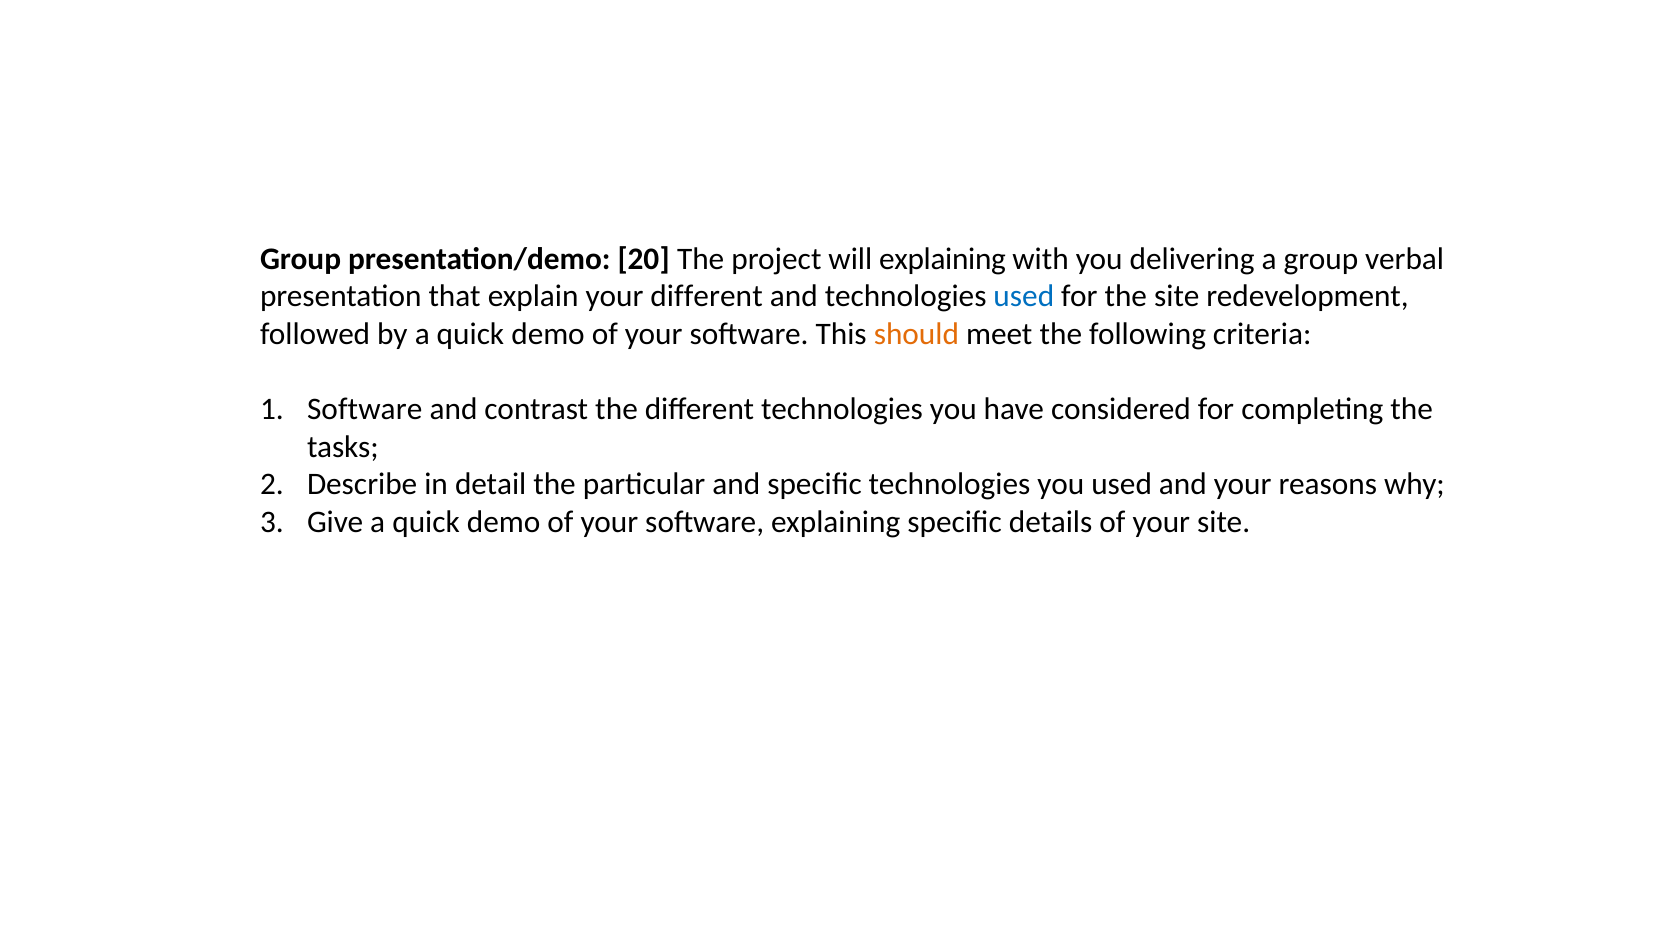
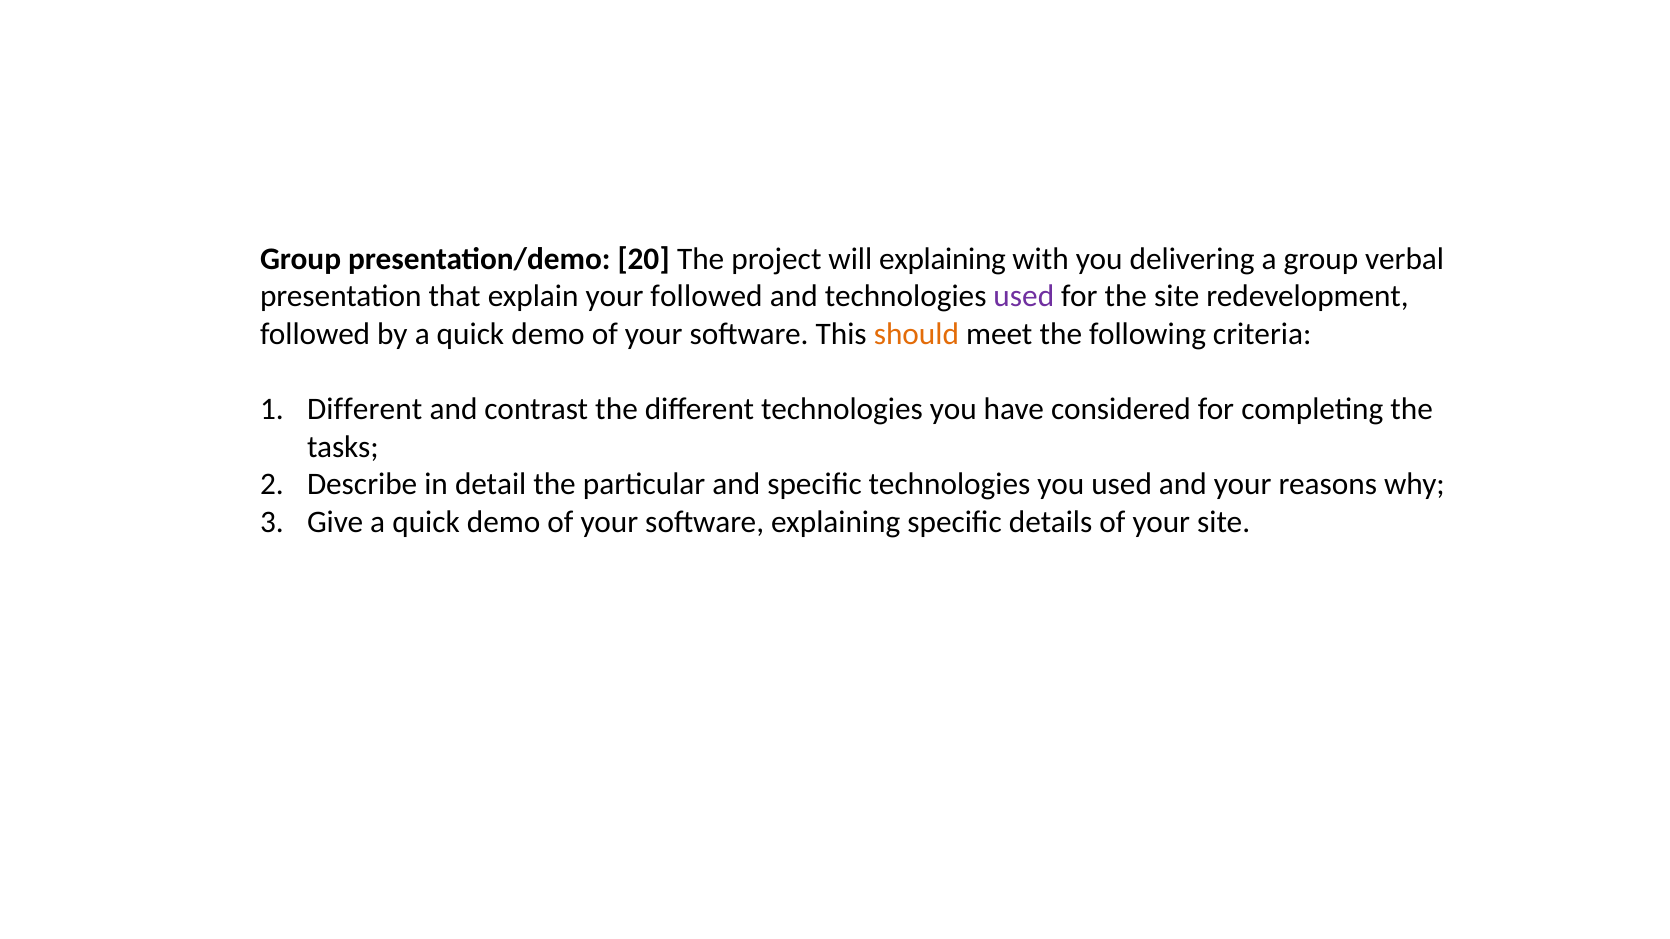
your different: different -> followed (707, 297)
used colour: blue -> purple (1024, 297)
Software: Software -> Different (365, 409)
